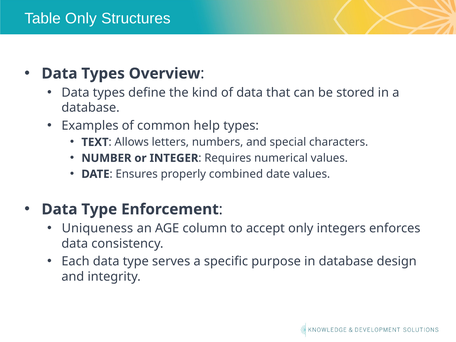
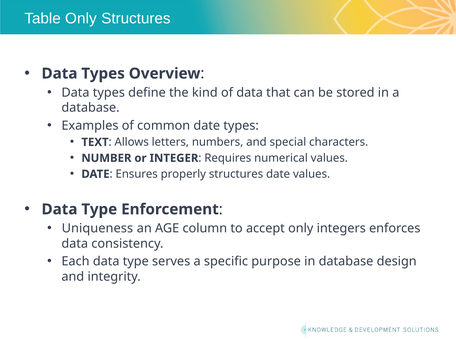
common help: help -> date (207, 126)
properly combined: combined -> structures (236, 174)
